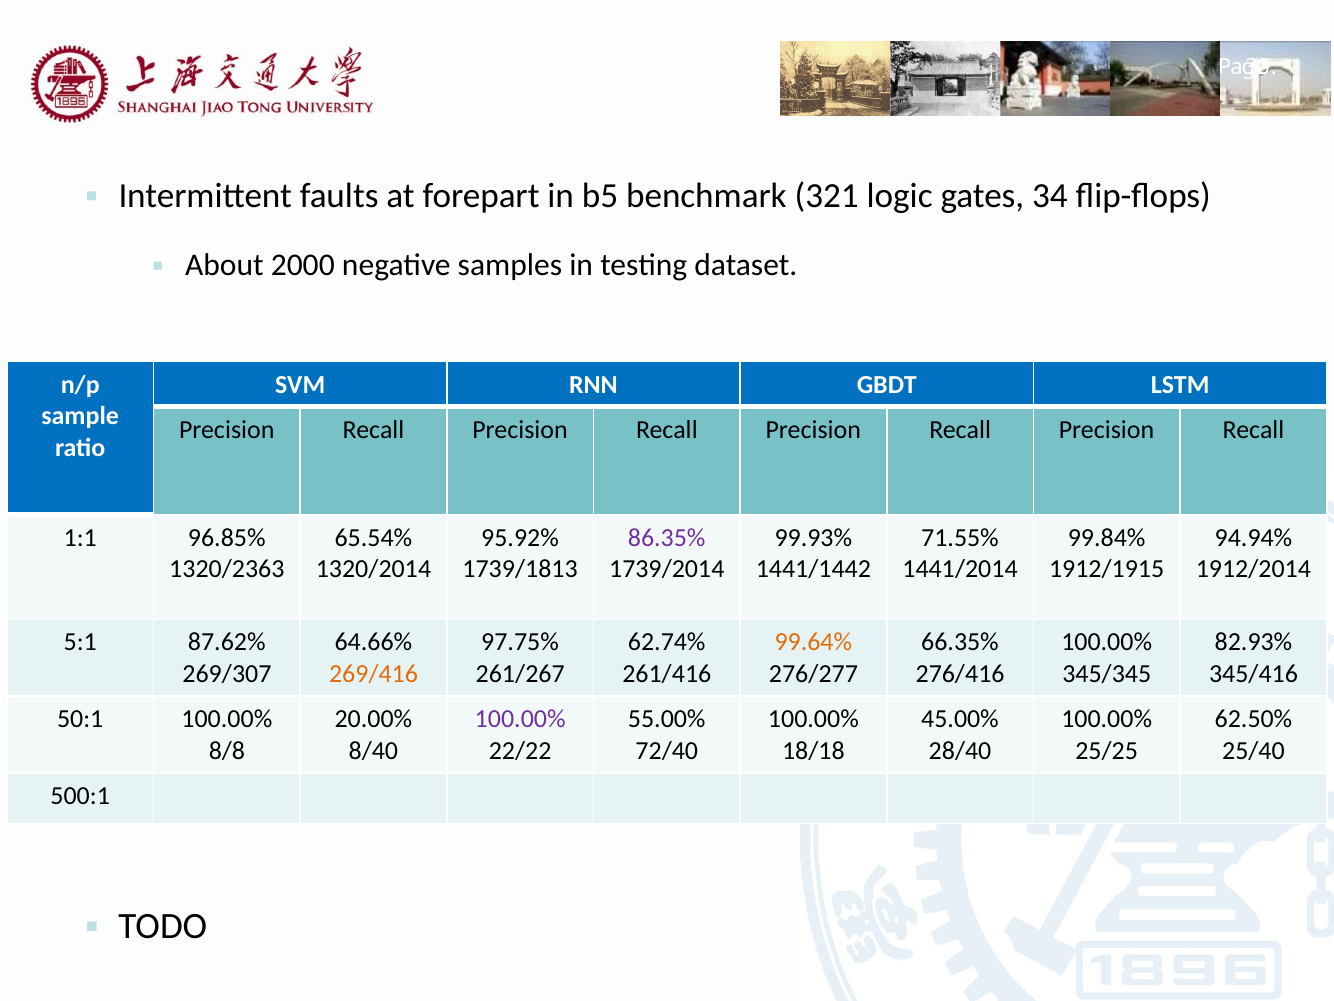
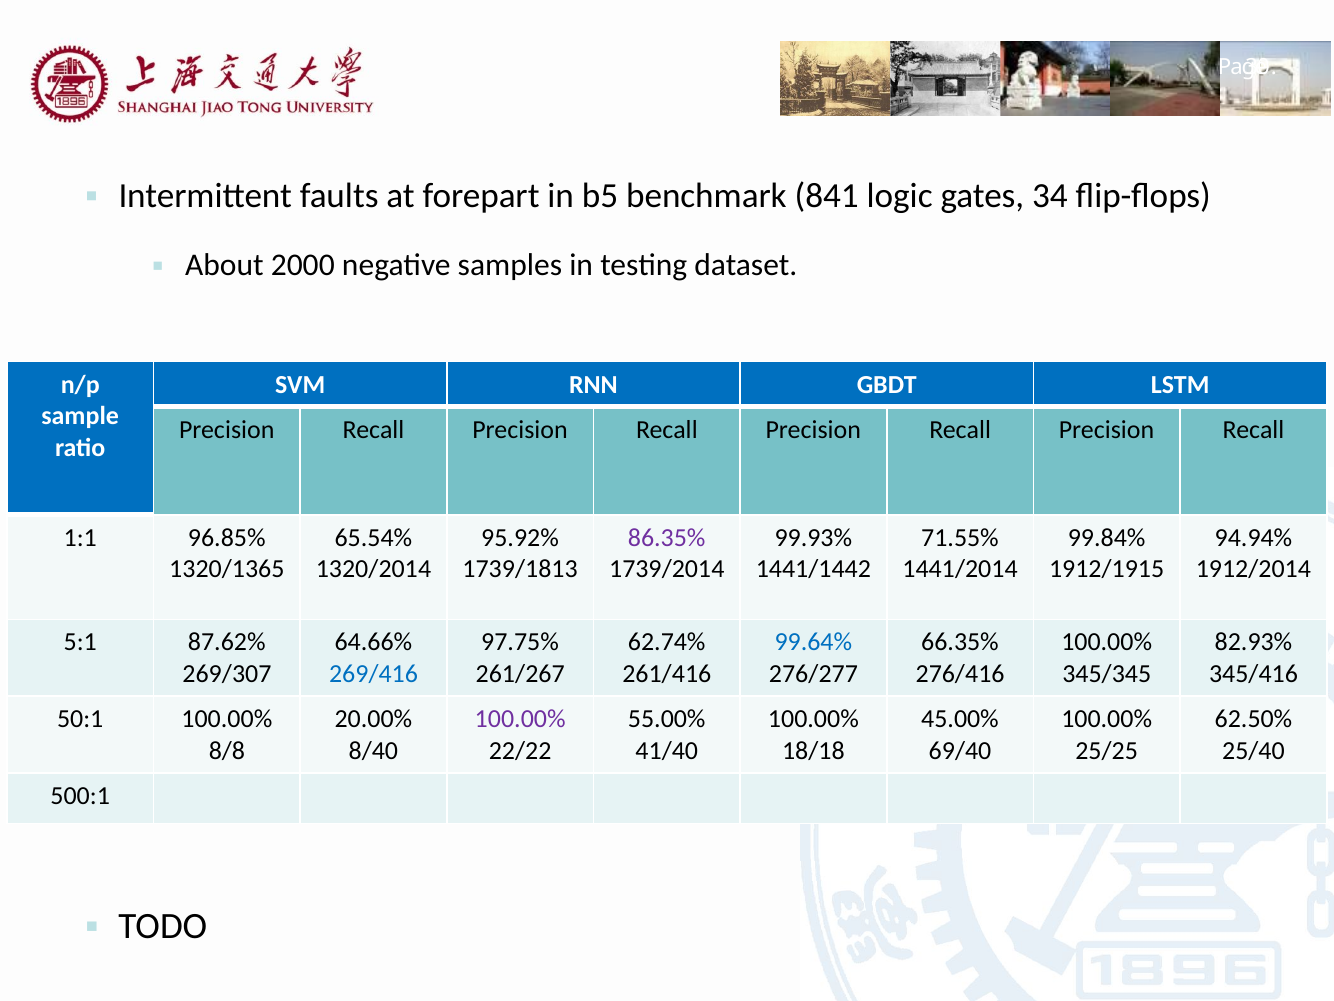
321: 321 -> 841 (827, 196)
1320/2363: 1320/2363 -> 1320/1365 (227, 569)
99.64% colour: orange -> blue (813, 642)
269/416 colour: orange -> blue (374, 674)
72/40: 72/40 -> 41/40 (667, 750)
28/40: 28/40 -> 69/40 (960, 750)
